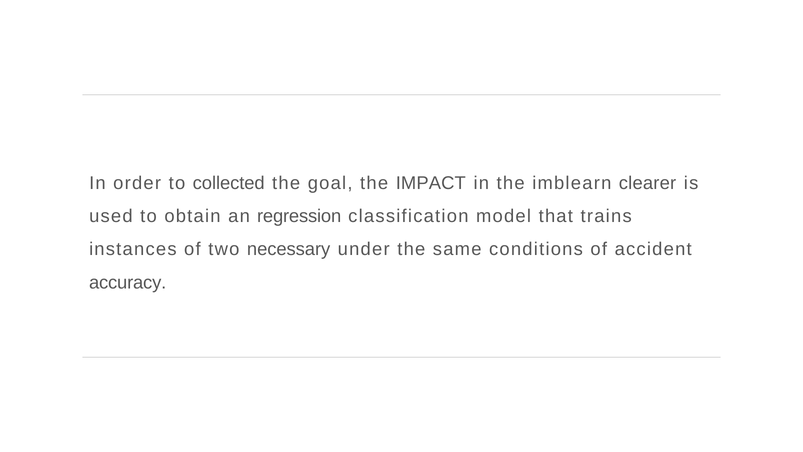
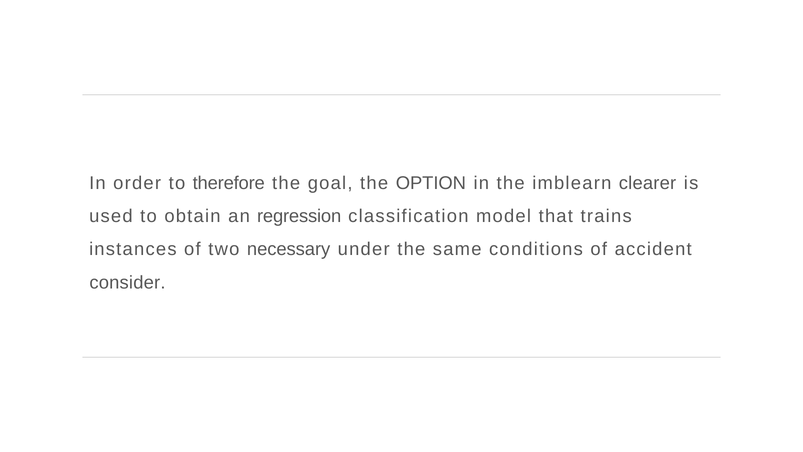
collected: collected -> therefore (229, 183)
IMPACT: IMPACT -> OPTION (431, 183)
accuracy: accuracy -> consider (127, 282)
